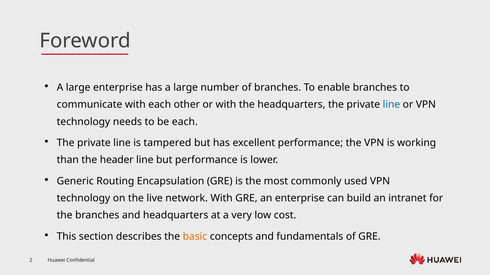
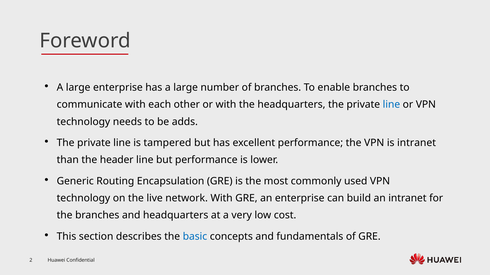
be each: each -> adds (185, 122)
is working: working -> intranet (417, 143)
basic colour: orange -> blue (195, 237)
